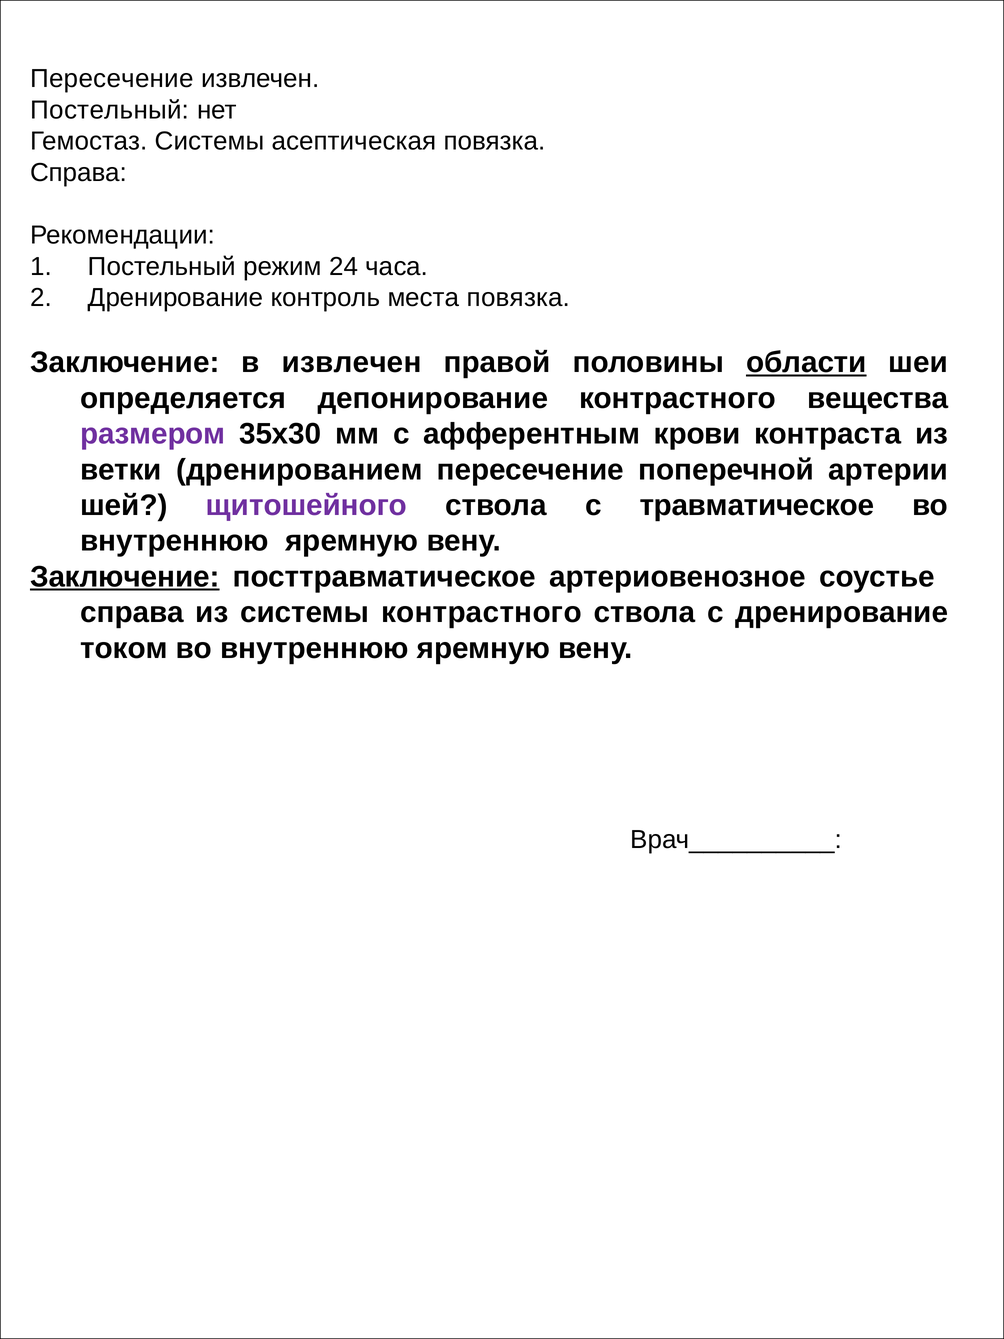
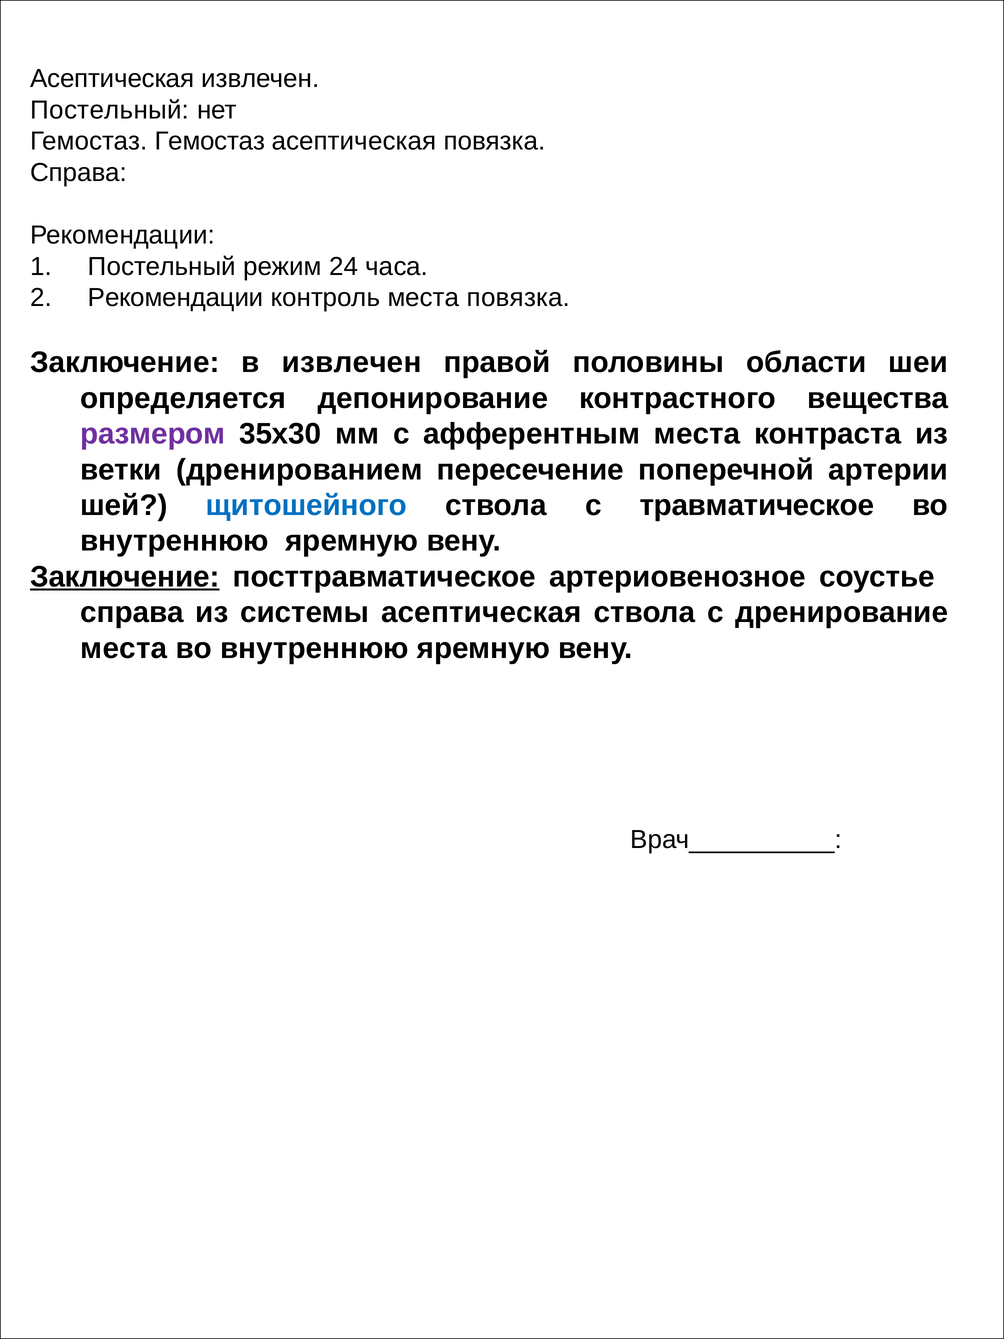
Пересечение: Пересечение -> Асептическая (112, 79)
Гемостаз Системы: Системы -> Гемостаз (210, 141)
2 Дренирование: Дренирование -> Рекомендации (176, 298)
области underline: present -> none (806, 363)
афферентным крови: крови -> места (697, 434)
щитошейного colour: purple -> blue (307, 505)
системы контрастного: контрастного -> асептическая (481, 612)
током: током -> места (124, 648)
